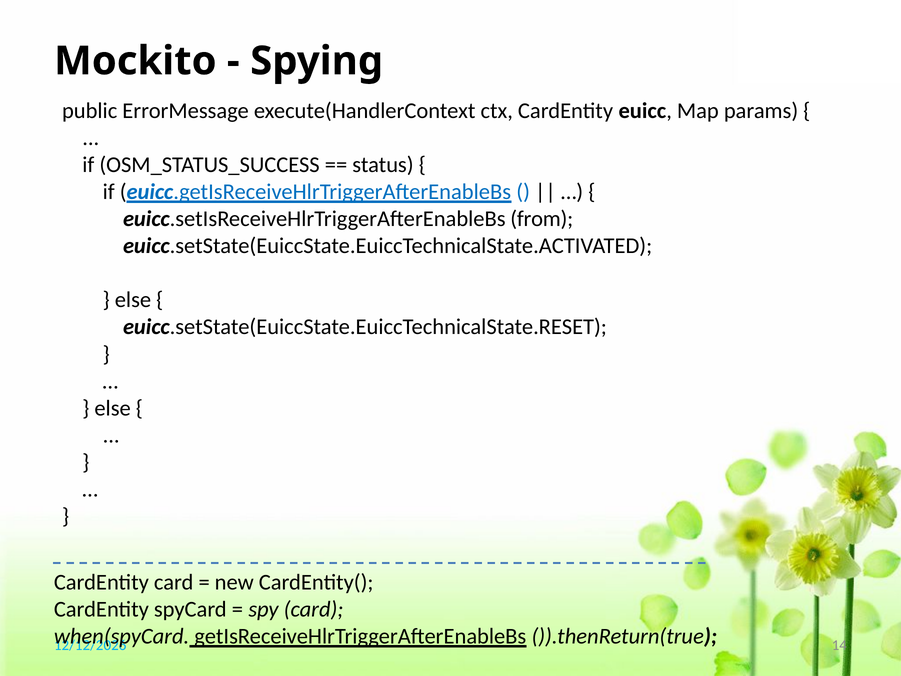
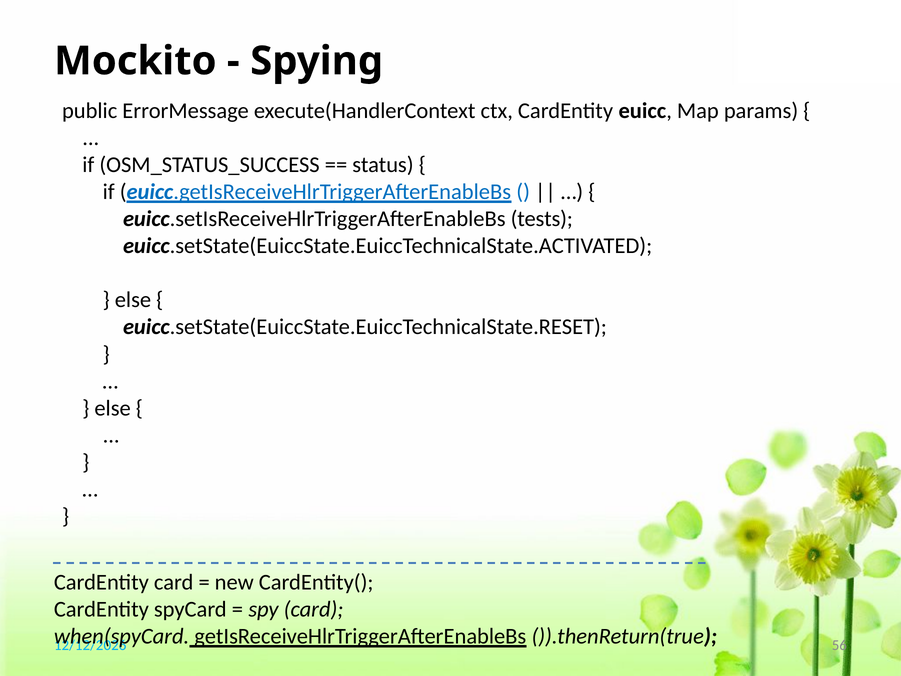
from: from -> tests (542, 219)
14: 14 -> 56 (839, 645)
